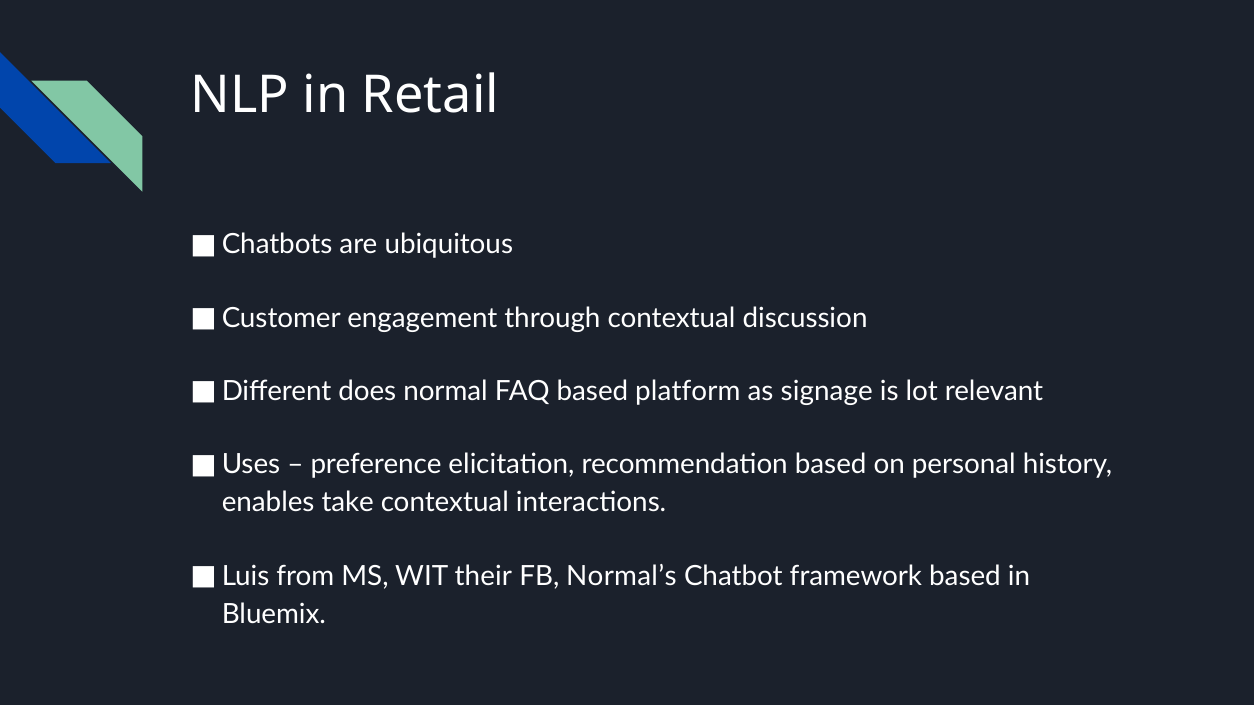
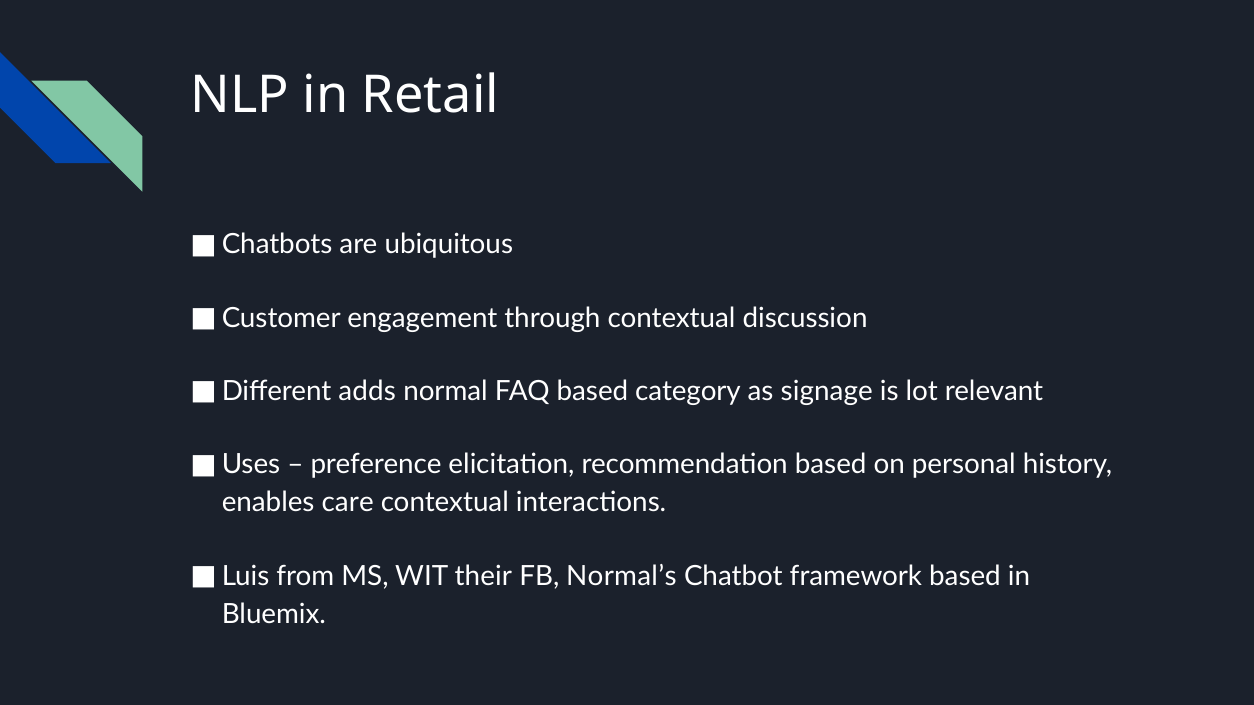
does: does -> adds (367, 391)
platform: platform -> category (688, 391)
take: take -> care (348, 503)
